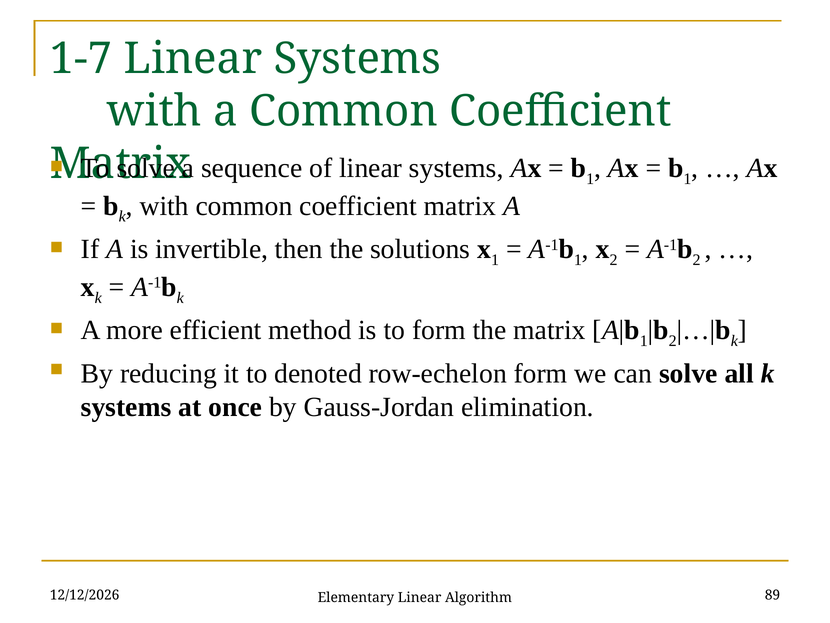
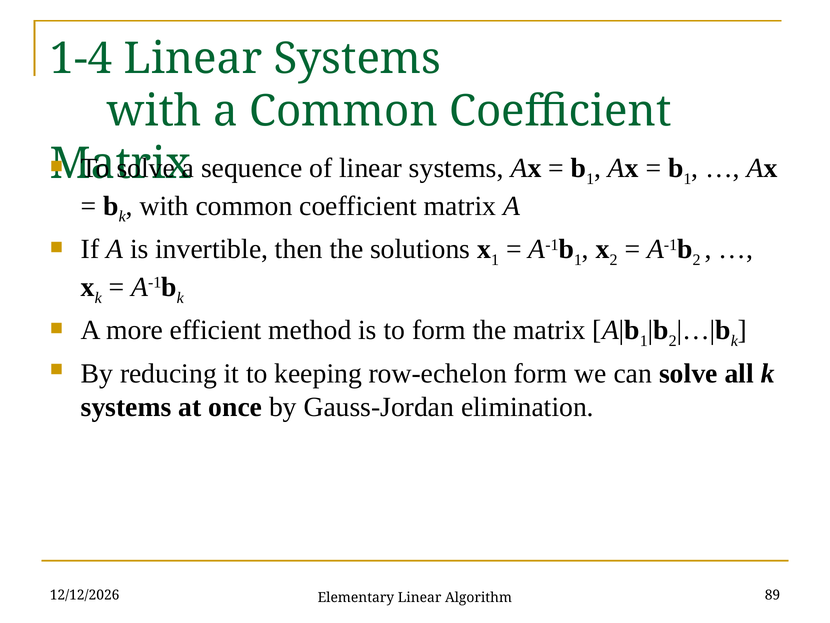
1-7: 1-7 -> 1-4 (81, 59)
denoted: denoted -> keeping (318, 373)
